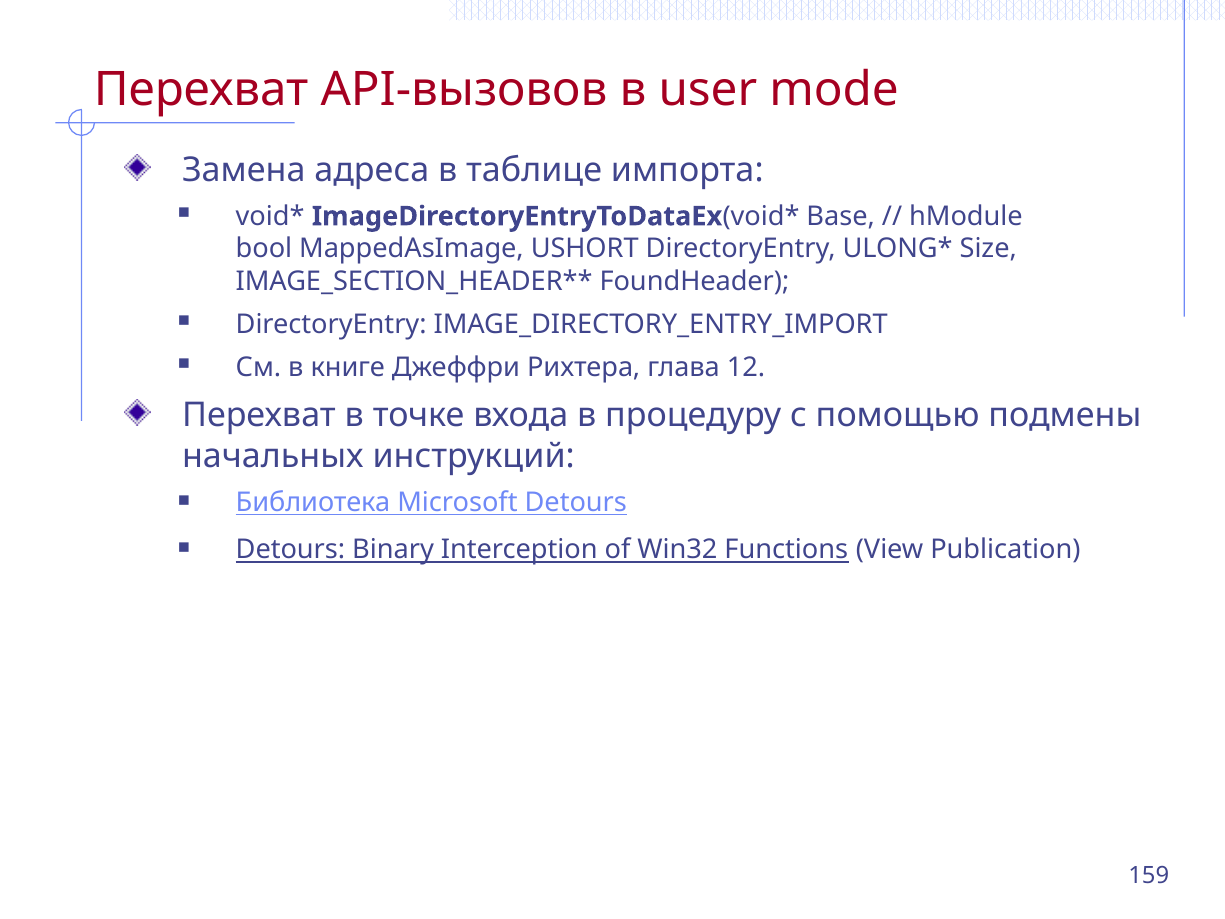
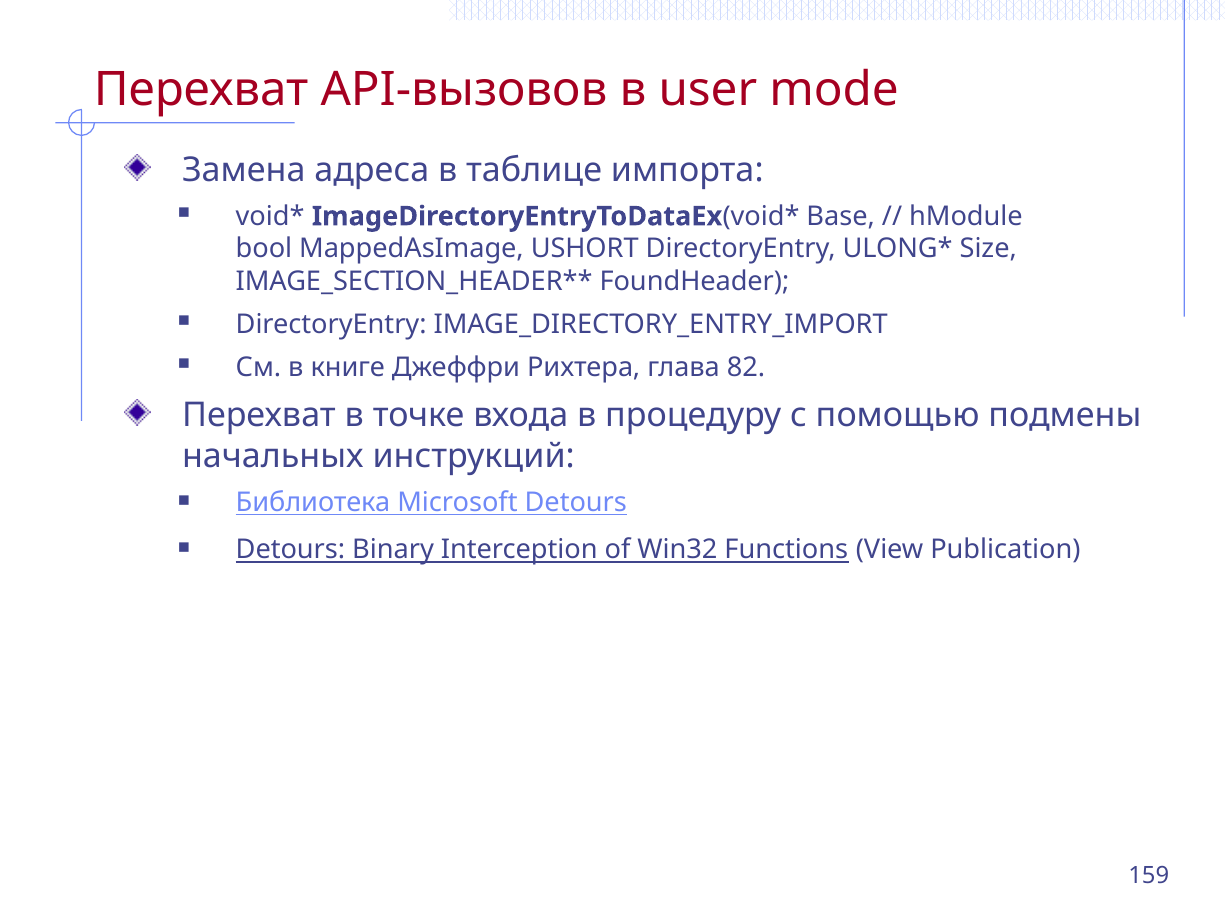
12: 12 -> 82 (746, 367)
